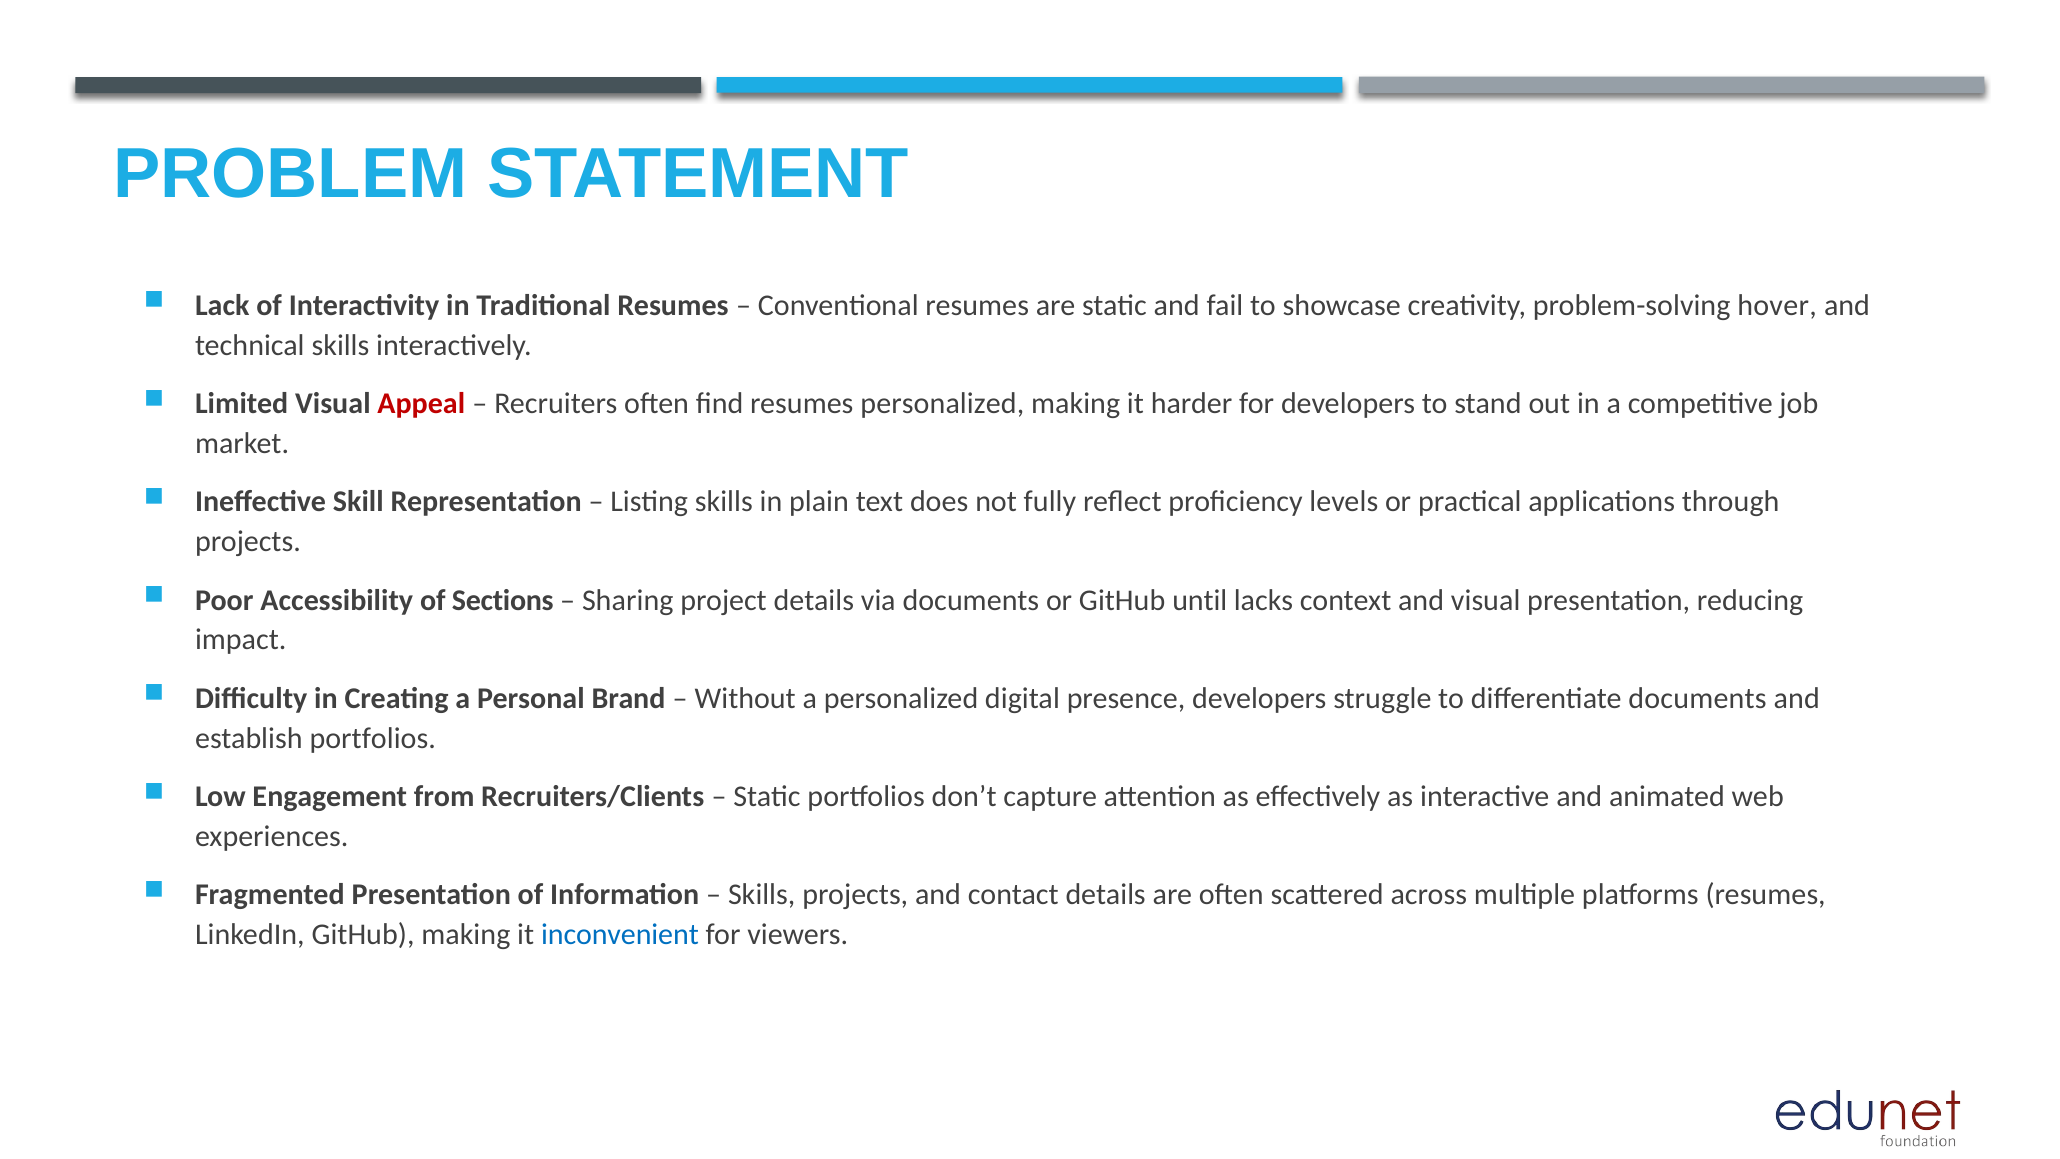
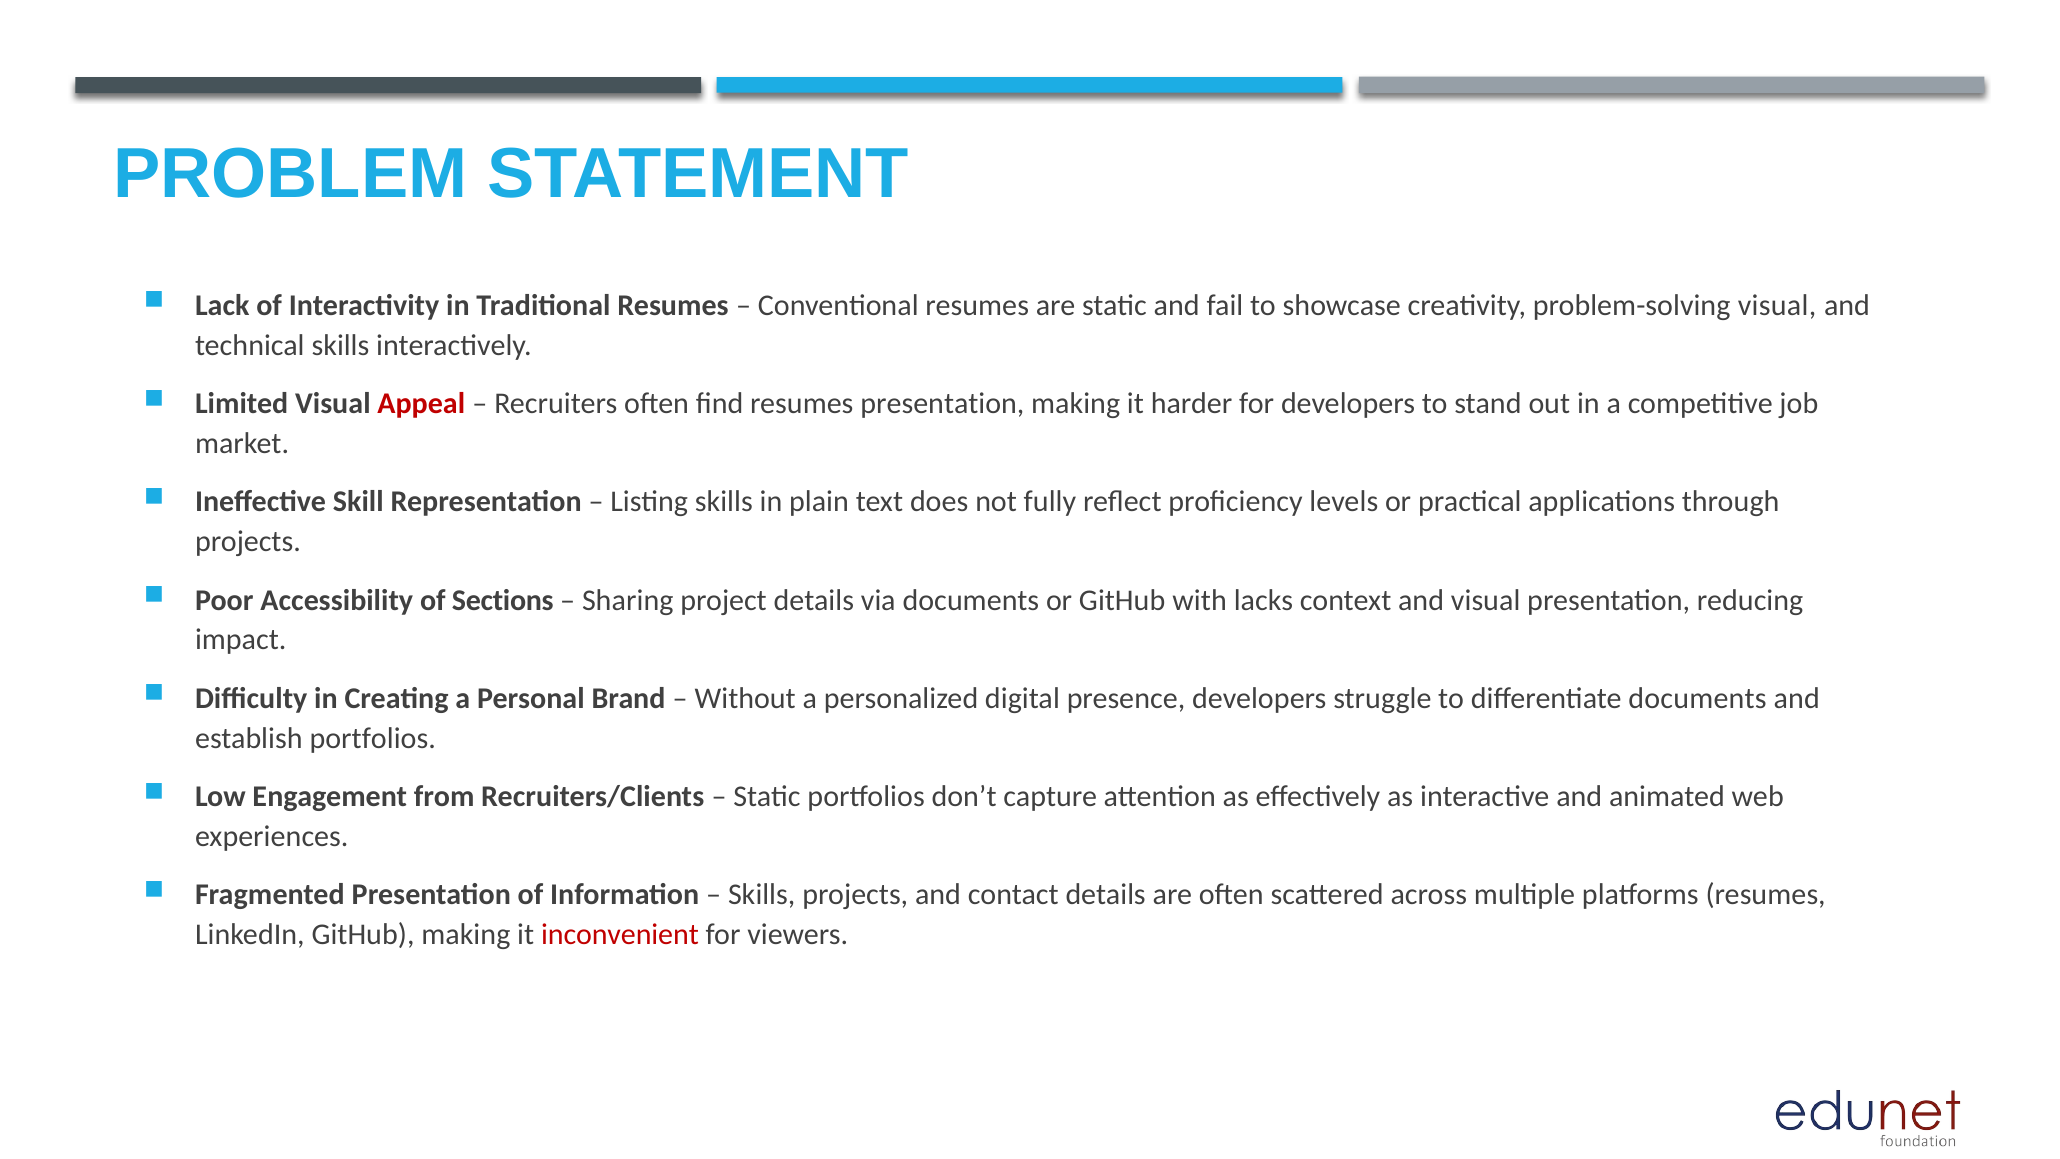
problem-solving hover: hover -> visual (1777, 305)
resumes personalized: personalized -> presentation (942, 404)
until: until -> with (1200, 600)
inconvenient colour: blue -> red (620, 934)
